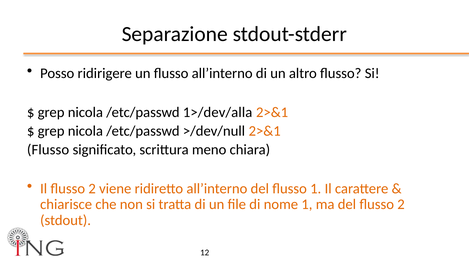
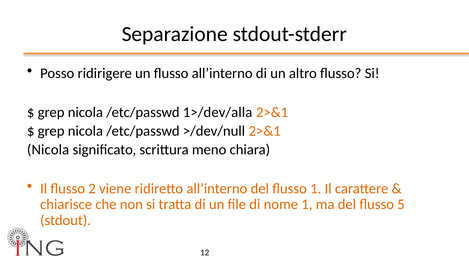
Flusso: Flusso -> Nicola (48, 149)
del flusso 2: 2 -> 5 (401, 204)
